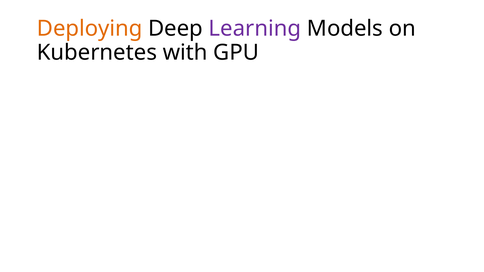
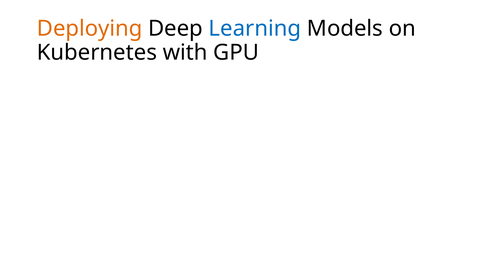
Learning colour: purple -> blue (255, 29)
